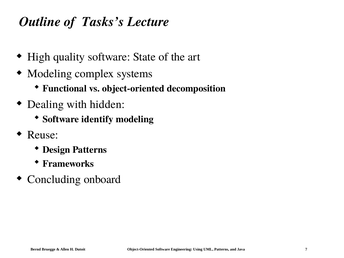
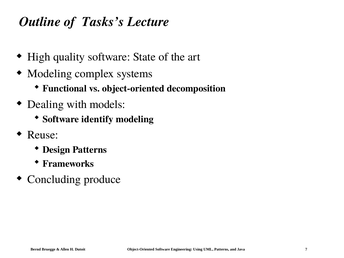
hidden: hidden -> models (107, 104)
onboard: onboard -> produce (102, 179)
